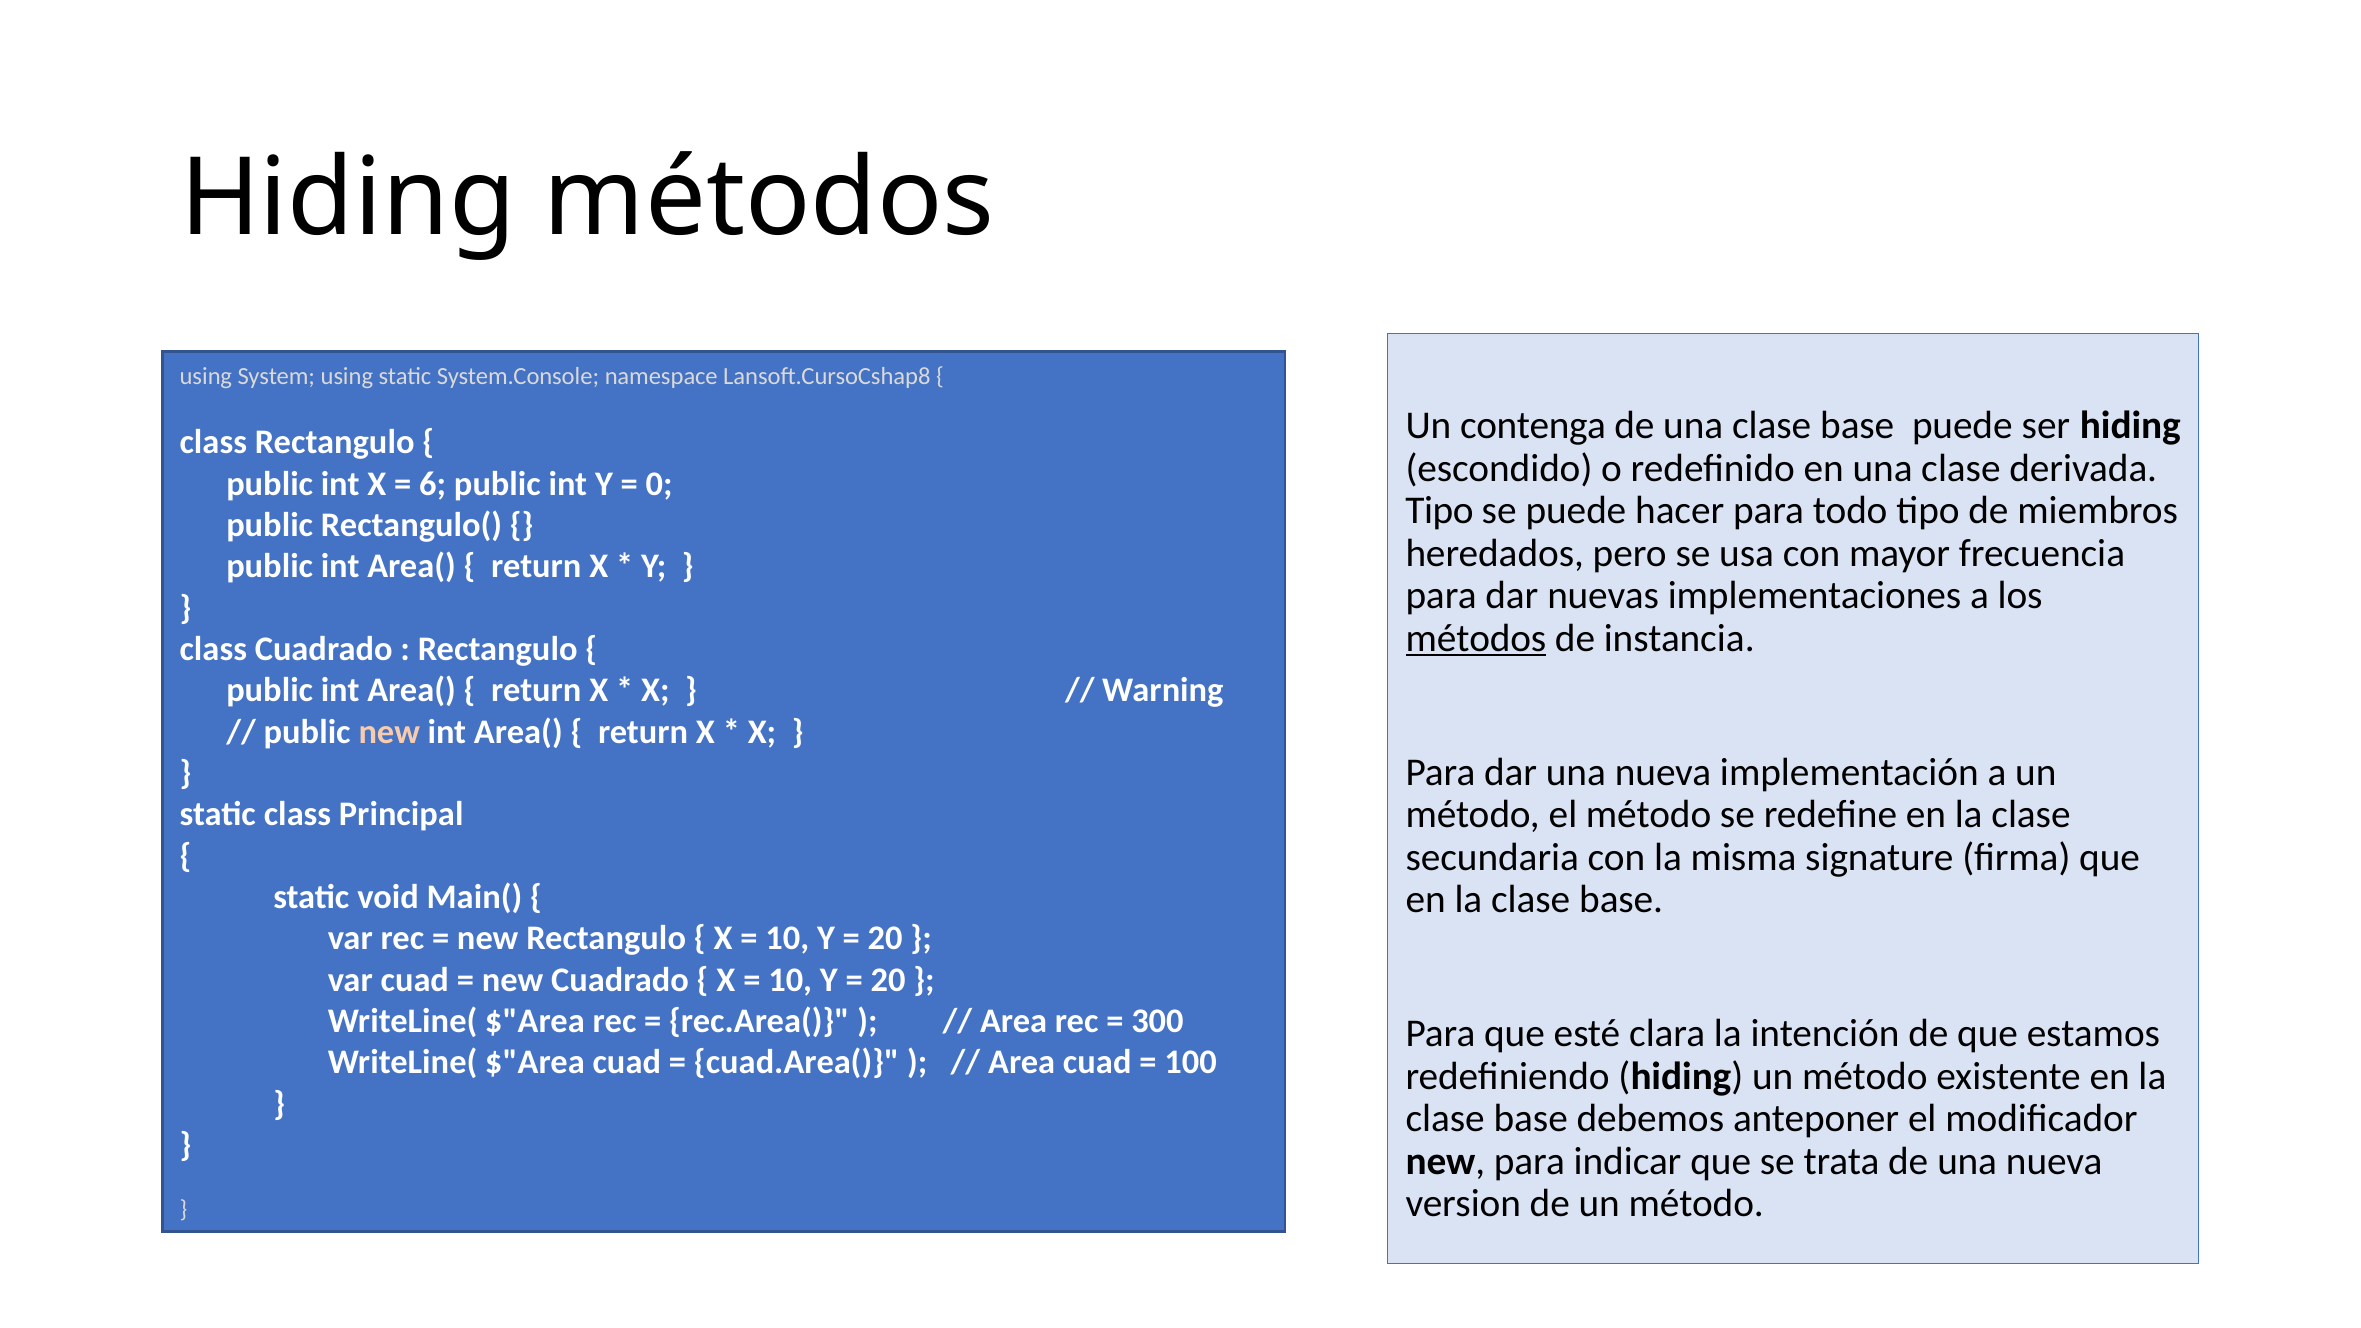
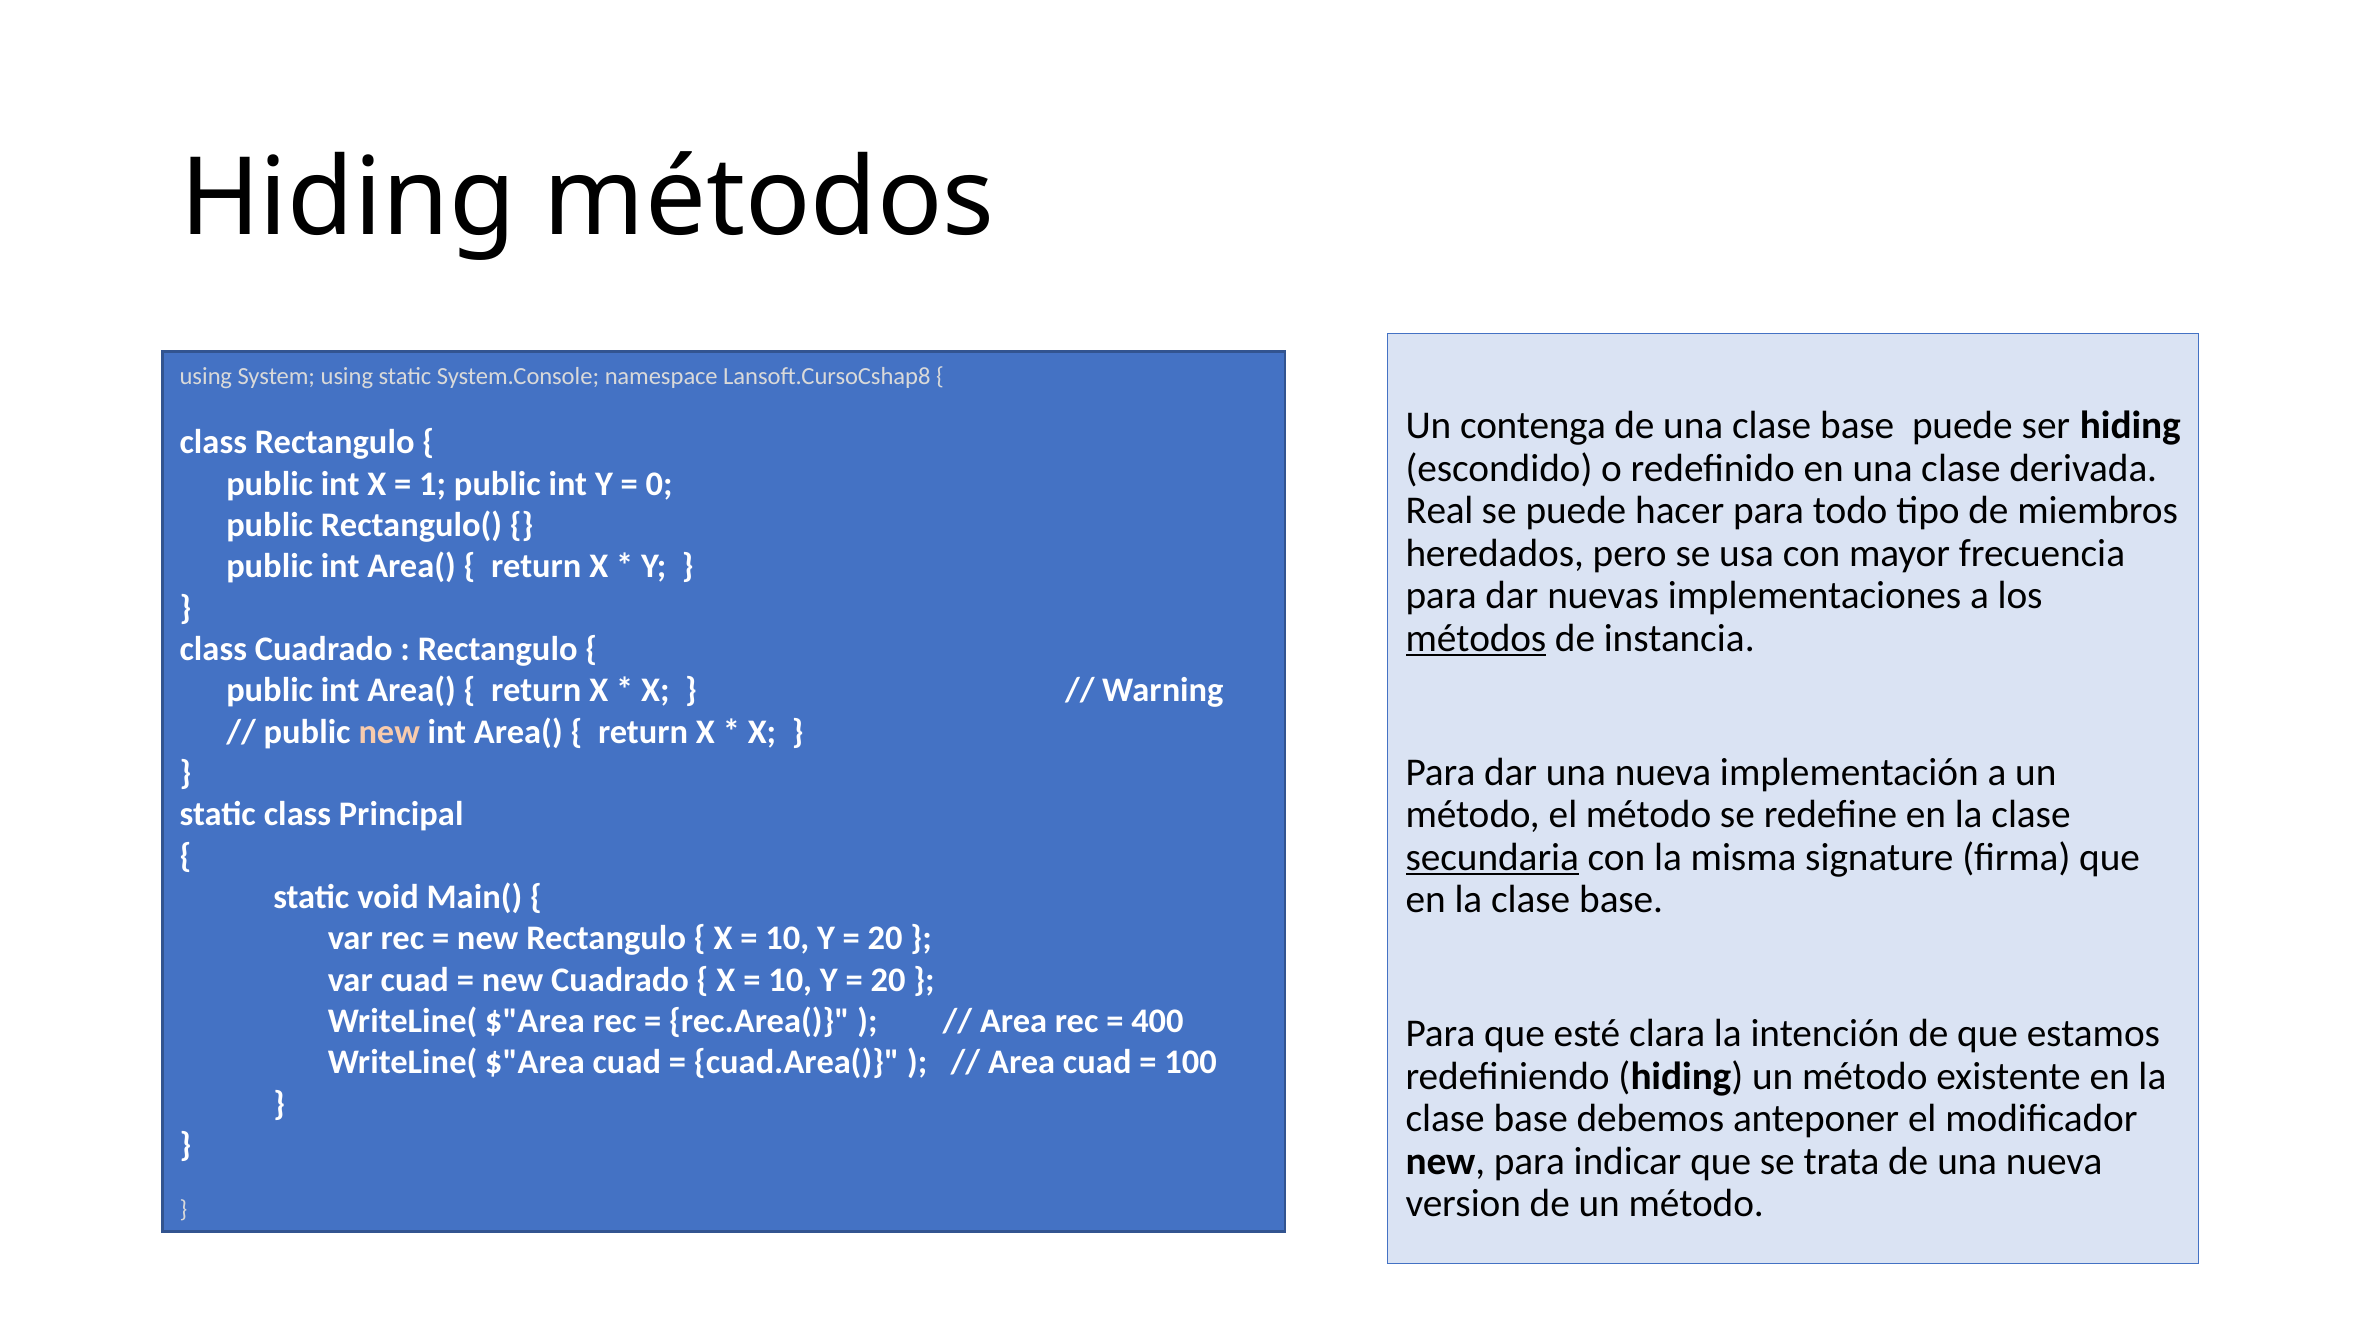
6: 6 -> 1 (433, 484)
Tipo: Tipo -> Real (1439, 511)
secundaria underline: none -> present (1492, 857)
300: 300 -> 400 (1157, 1021)
